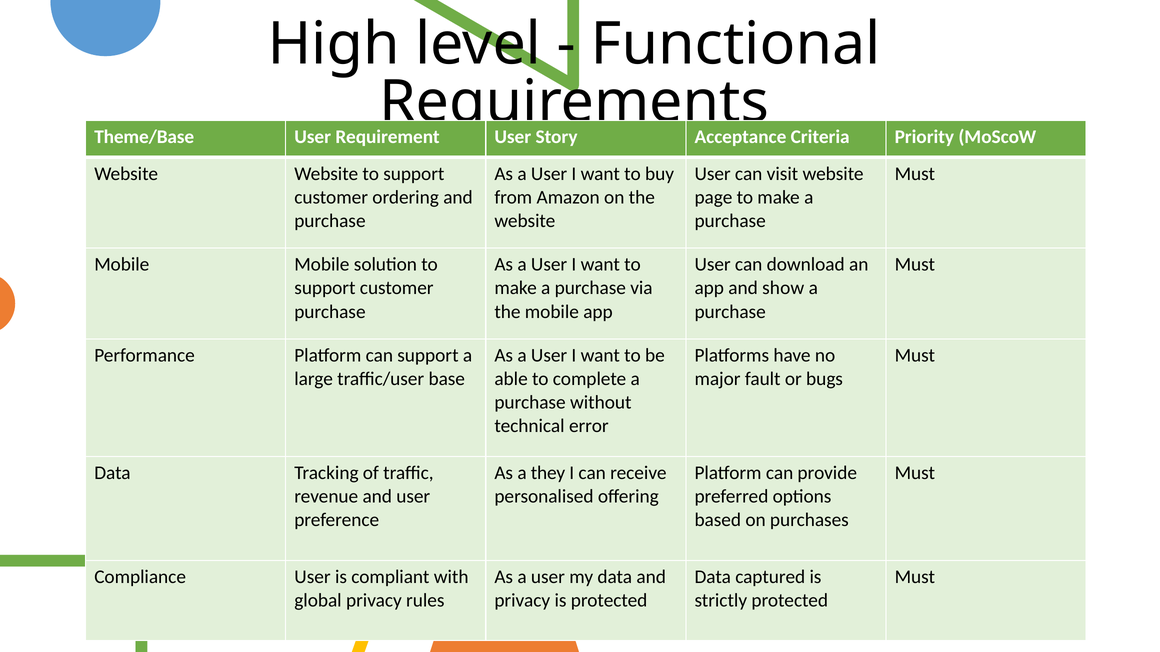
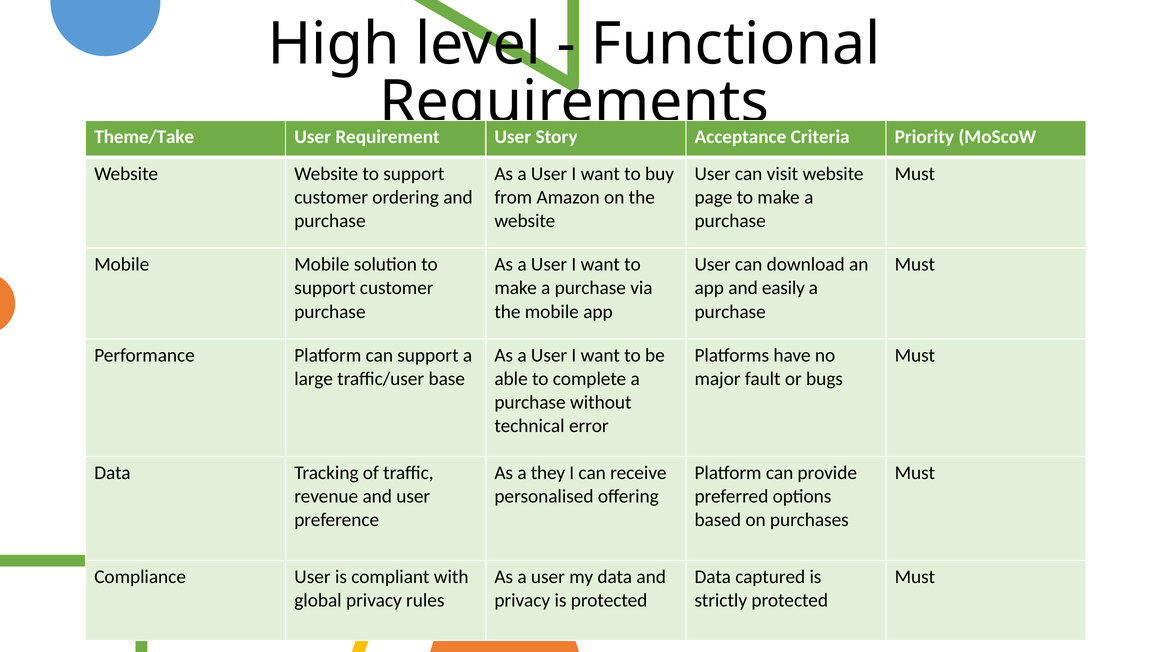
Theme/Base: Theme/Base -> Theme/Take (144, 137)
show: show -> easily (783, 288)
